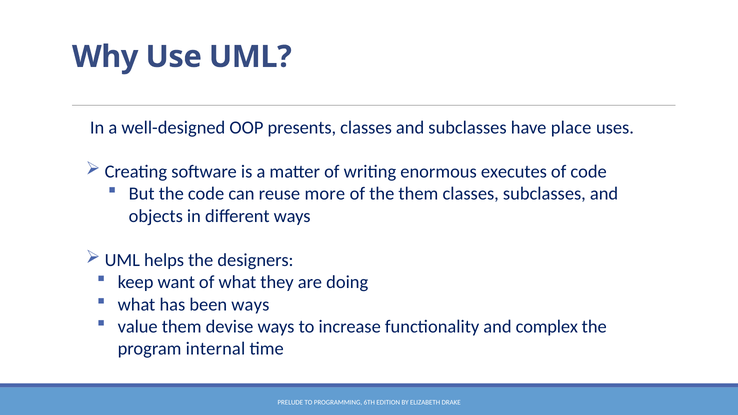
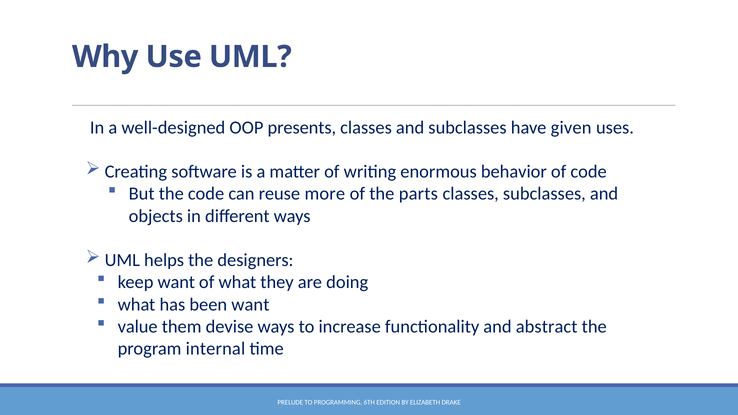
place: place -> given (571, 128)
executes: executes -> behavior (514, 172)
the them: them -> parts (418, 194)
been ways: ways -> want (250, 305)
complex: complex -> abstract (547, 327)
